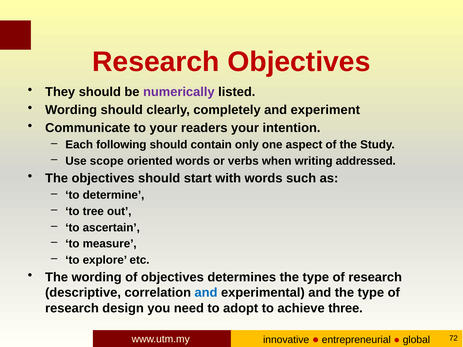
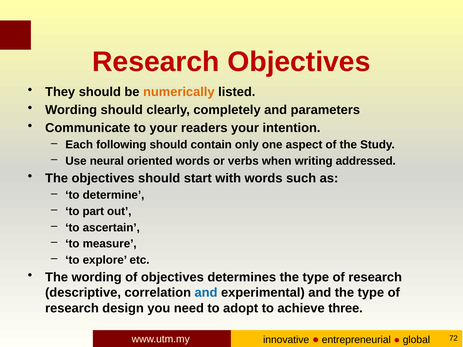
numerically colour: purple -> orange (179, 92)
experiment: experiment -> parameters (325, 110)
scope: scope -> neural (107, 161)
tree: tree -> part (93, 211)
